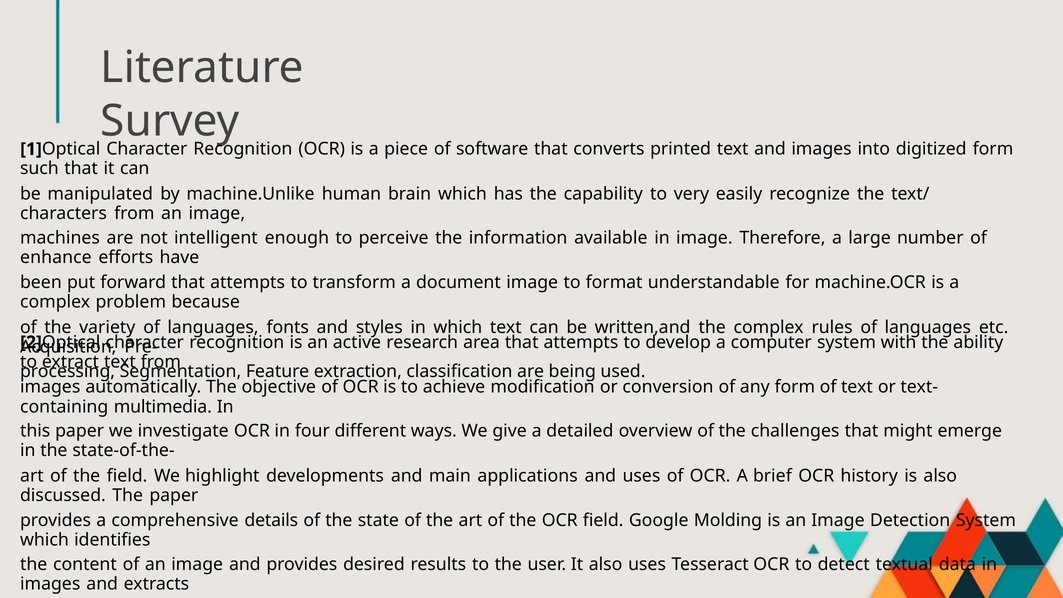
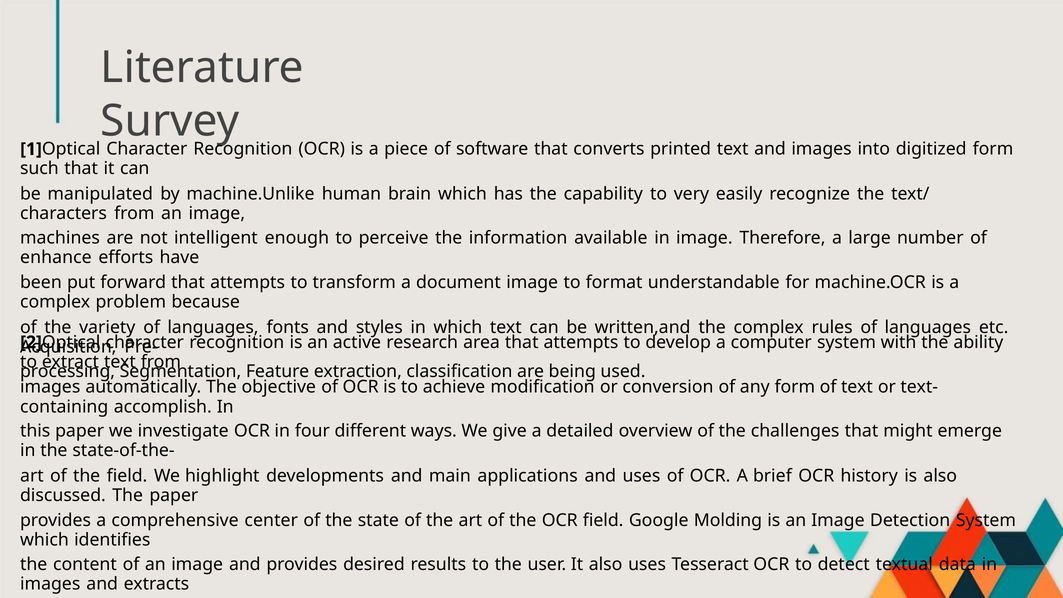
multimedia: multimedia -> accomplish (163, 407)
details: details -> center (271, 521)
